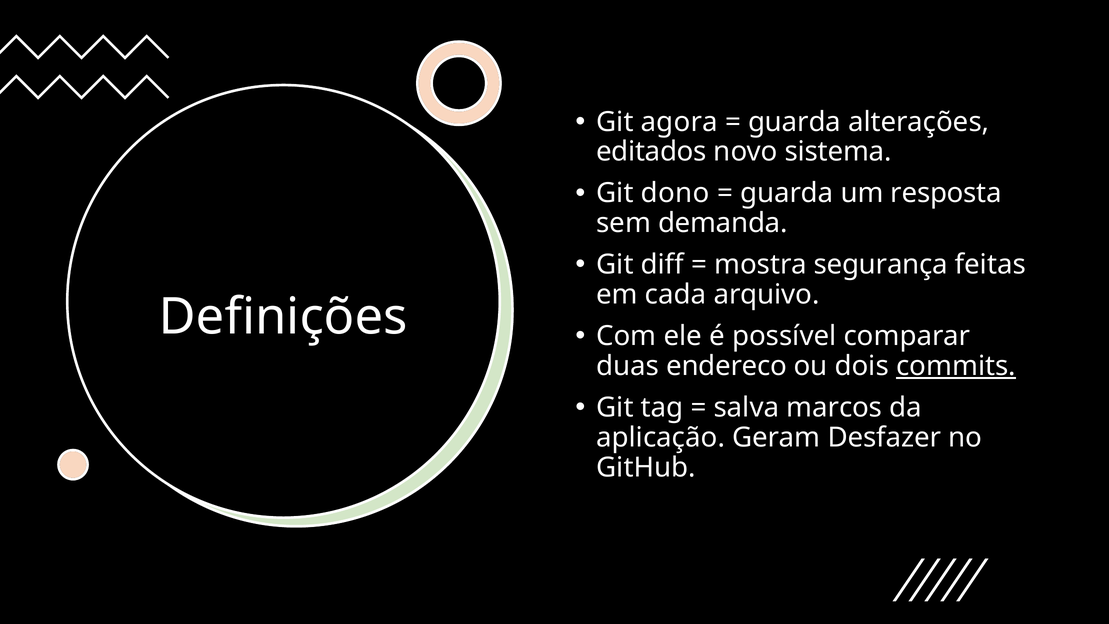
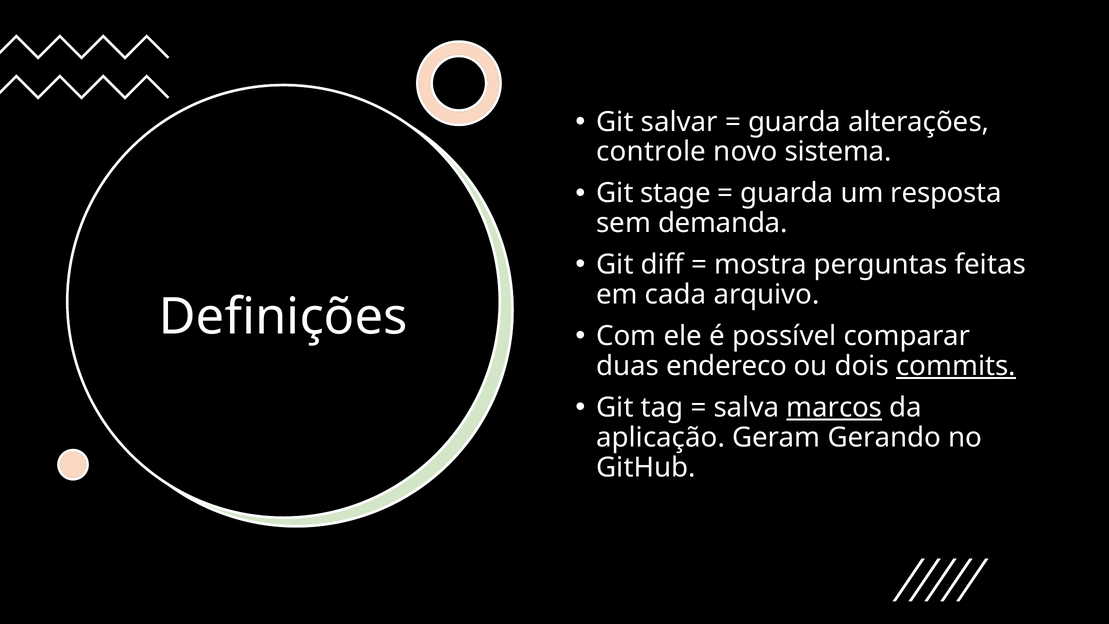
agora: agora -> salvar (679, 122)
editados: editados -> controle (651, 152)
dono: dono -> stage (675, 193)
segurança: segurança -> perguntas (881, 265)
marcos underline: none -> present (834, 408)
Desfazer: Desfazer -> Gerando (884, 437)
